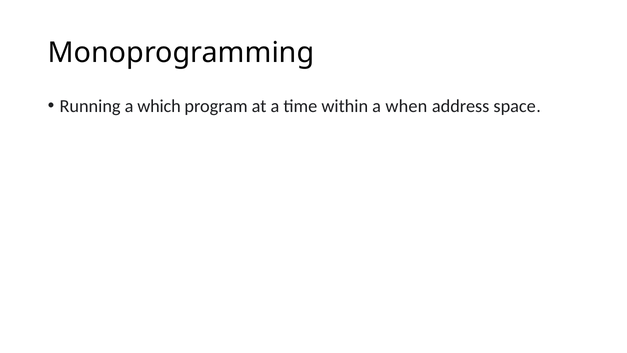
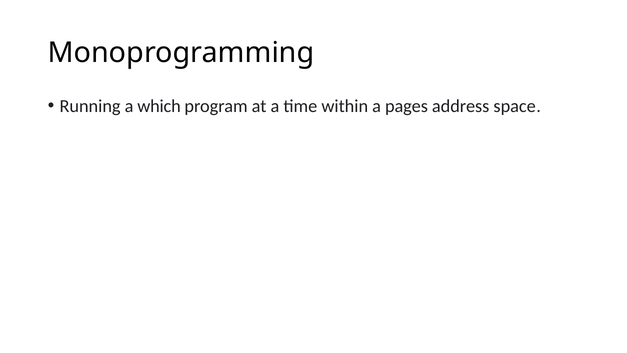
when: when -> pages (406, 106)
